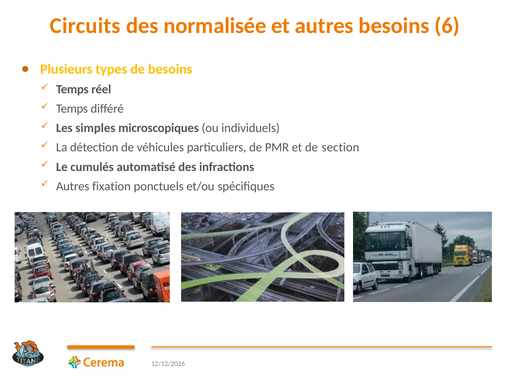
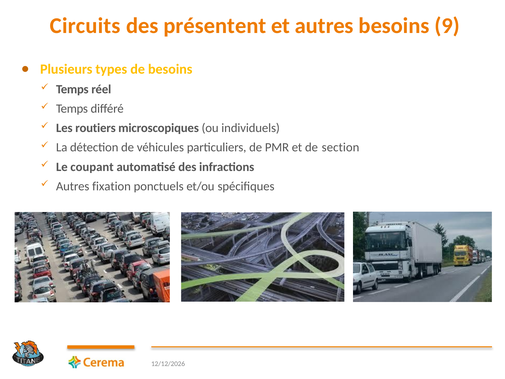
normalisée: normalisée -> présentent (215, 26)
6: 6 -> 9 (447, 26)
simples: simples -> routiers (95, 128)
cumulés: cumulés -> coupant (92, 167)
